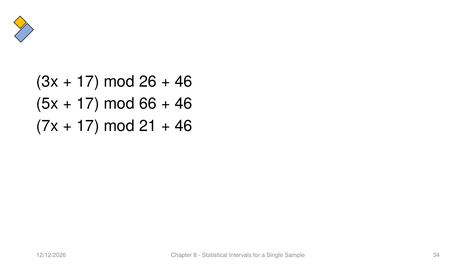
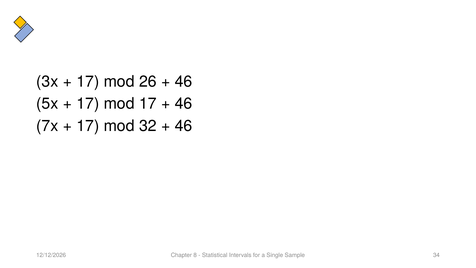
mod 66: 66 -> 17 (148, 104)
21: 21 -> 32 (148, 126)
